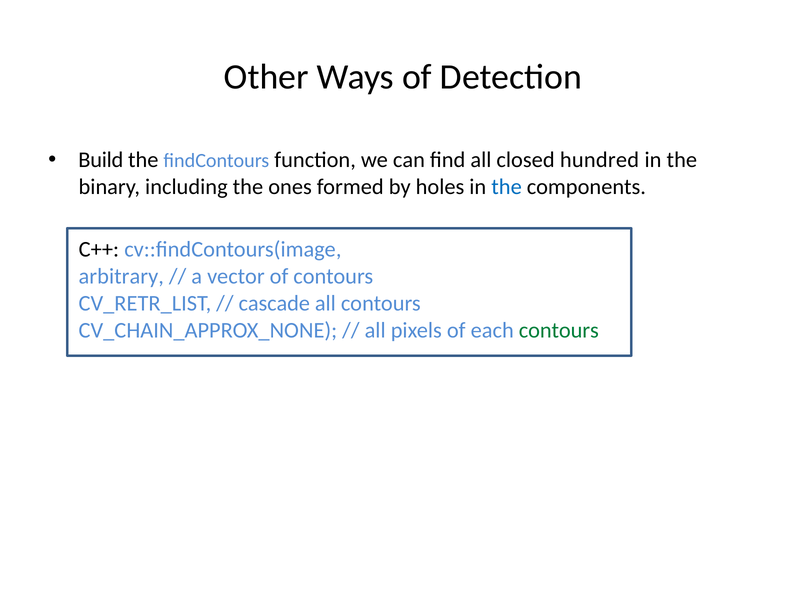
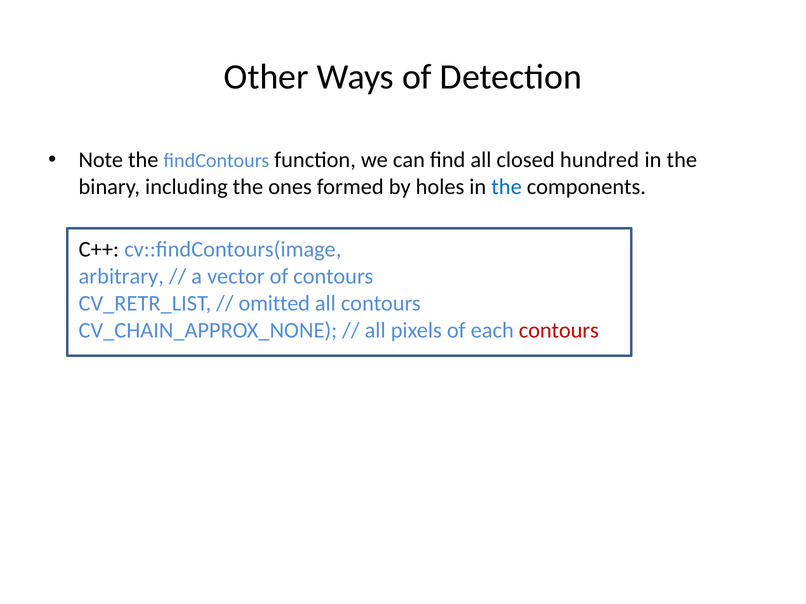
Build: Build -> Note (101, 160)
cascade: cascade -> omitted (274, 304)
contours colour: green -> red (559, 331)
